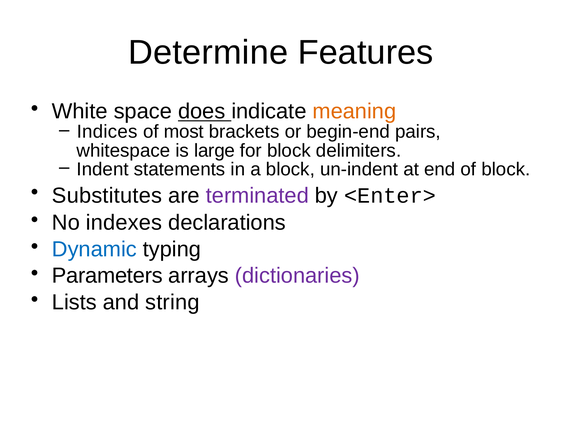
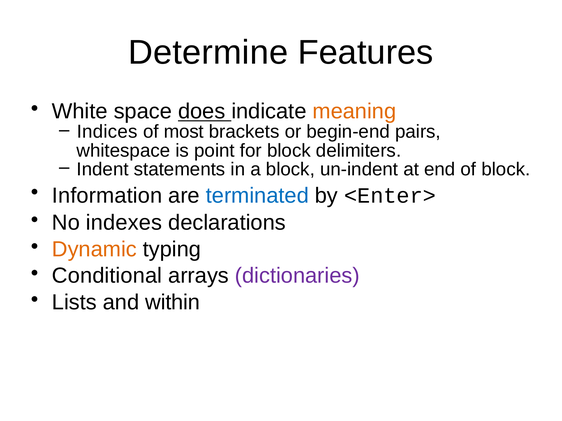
large: large -> point (214, 151)
Substitutes: Substitutes -> Information (107, 196)
terminated colour: purple -> blue (257, 196)
Dynamic colour: blue -> orange (94, 249)
Parameters: Parameters -> Conditional (107, 276)
string: string -> within (173, 303)
